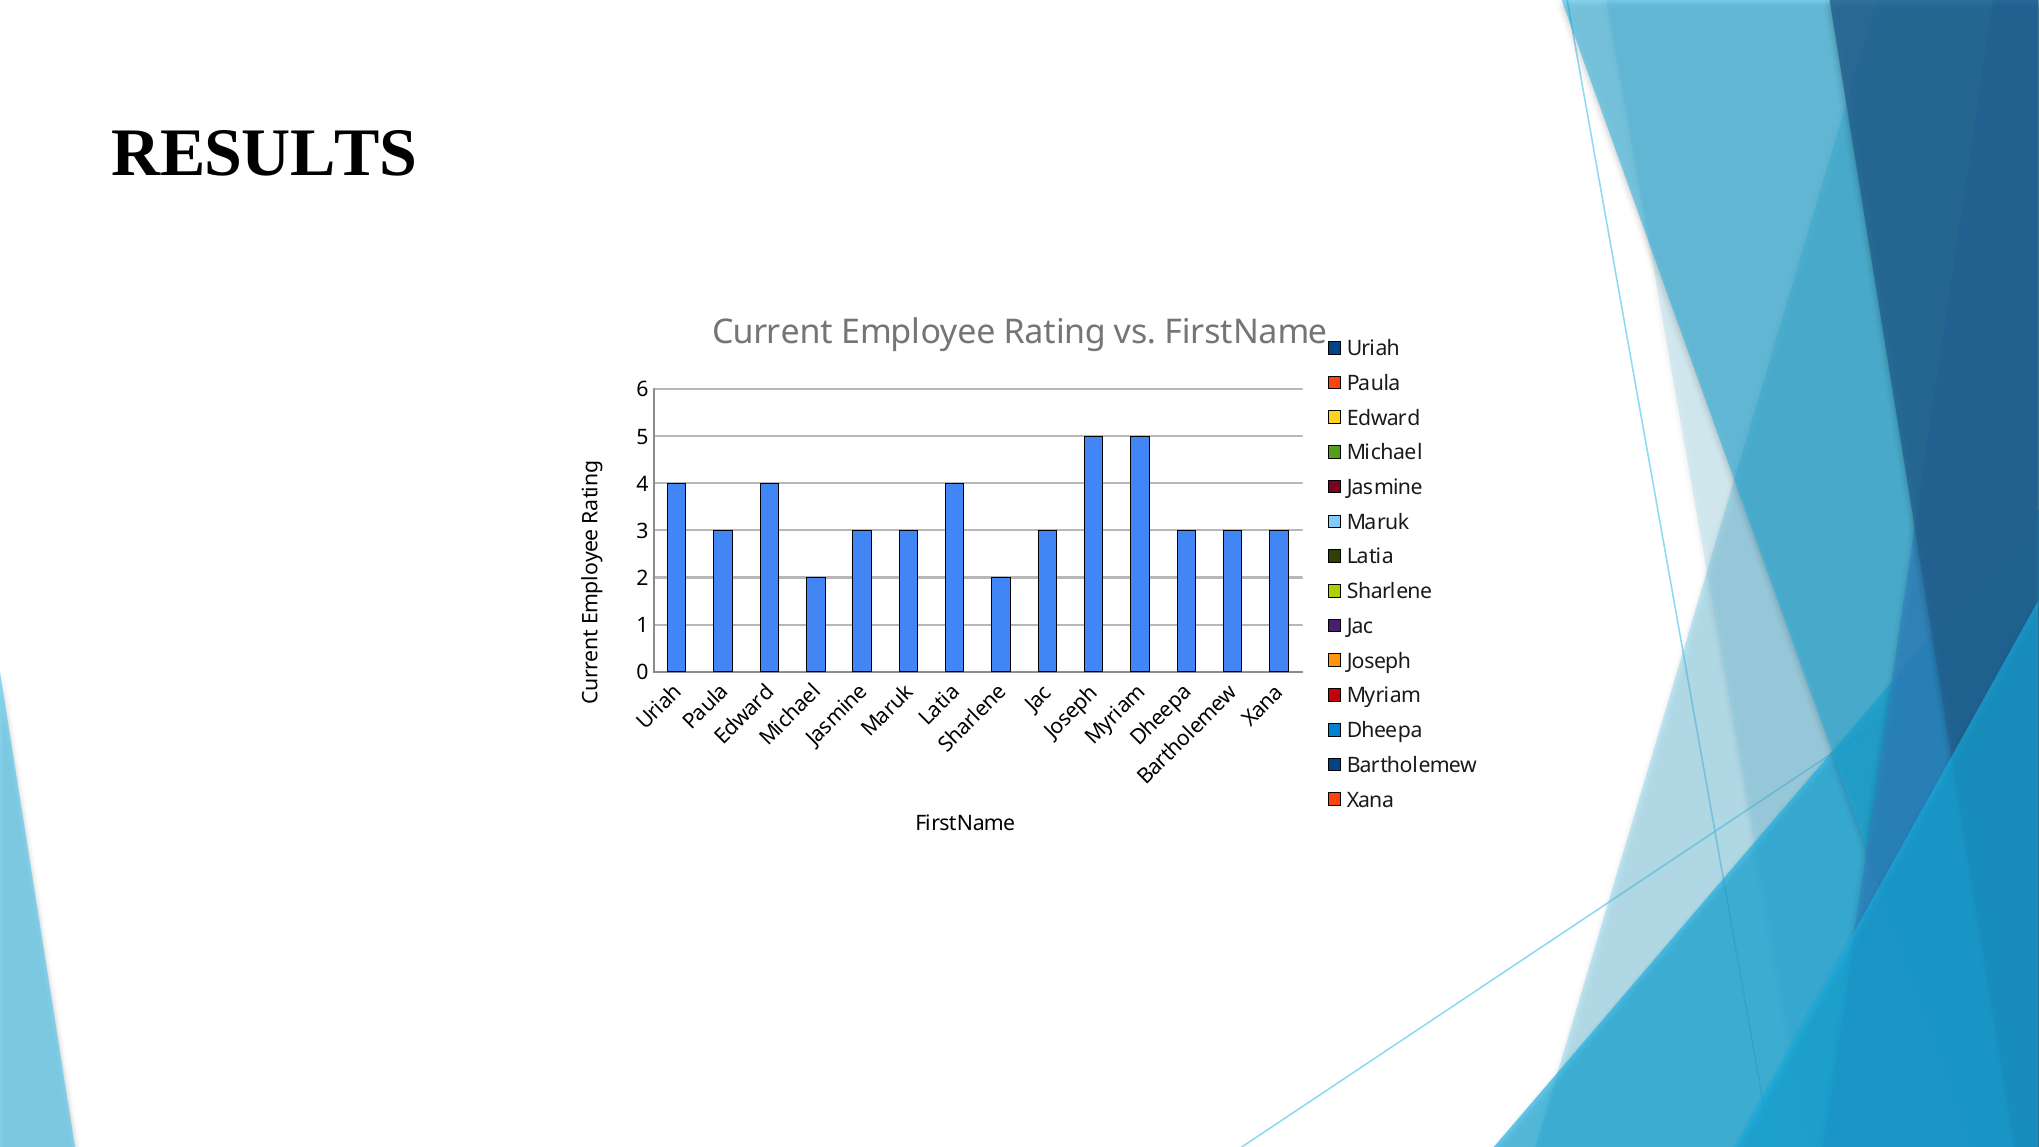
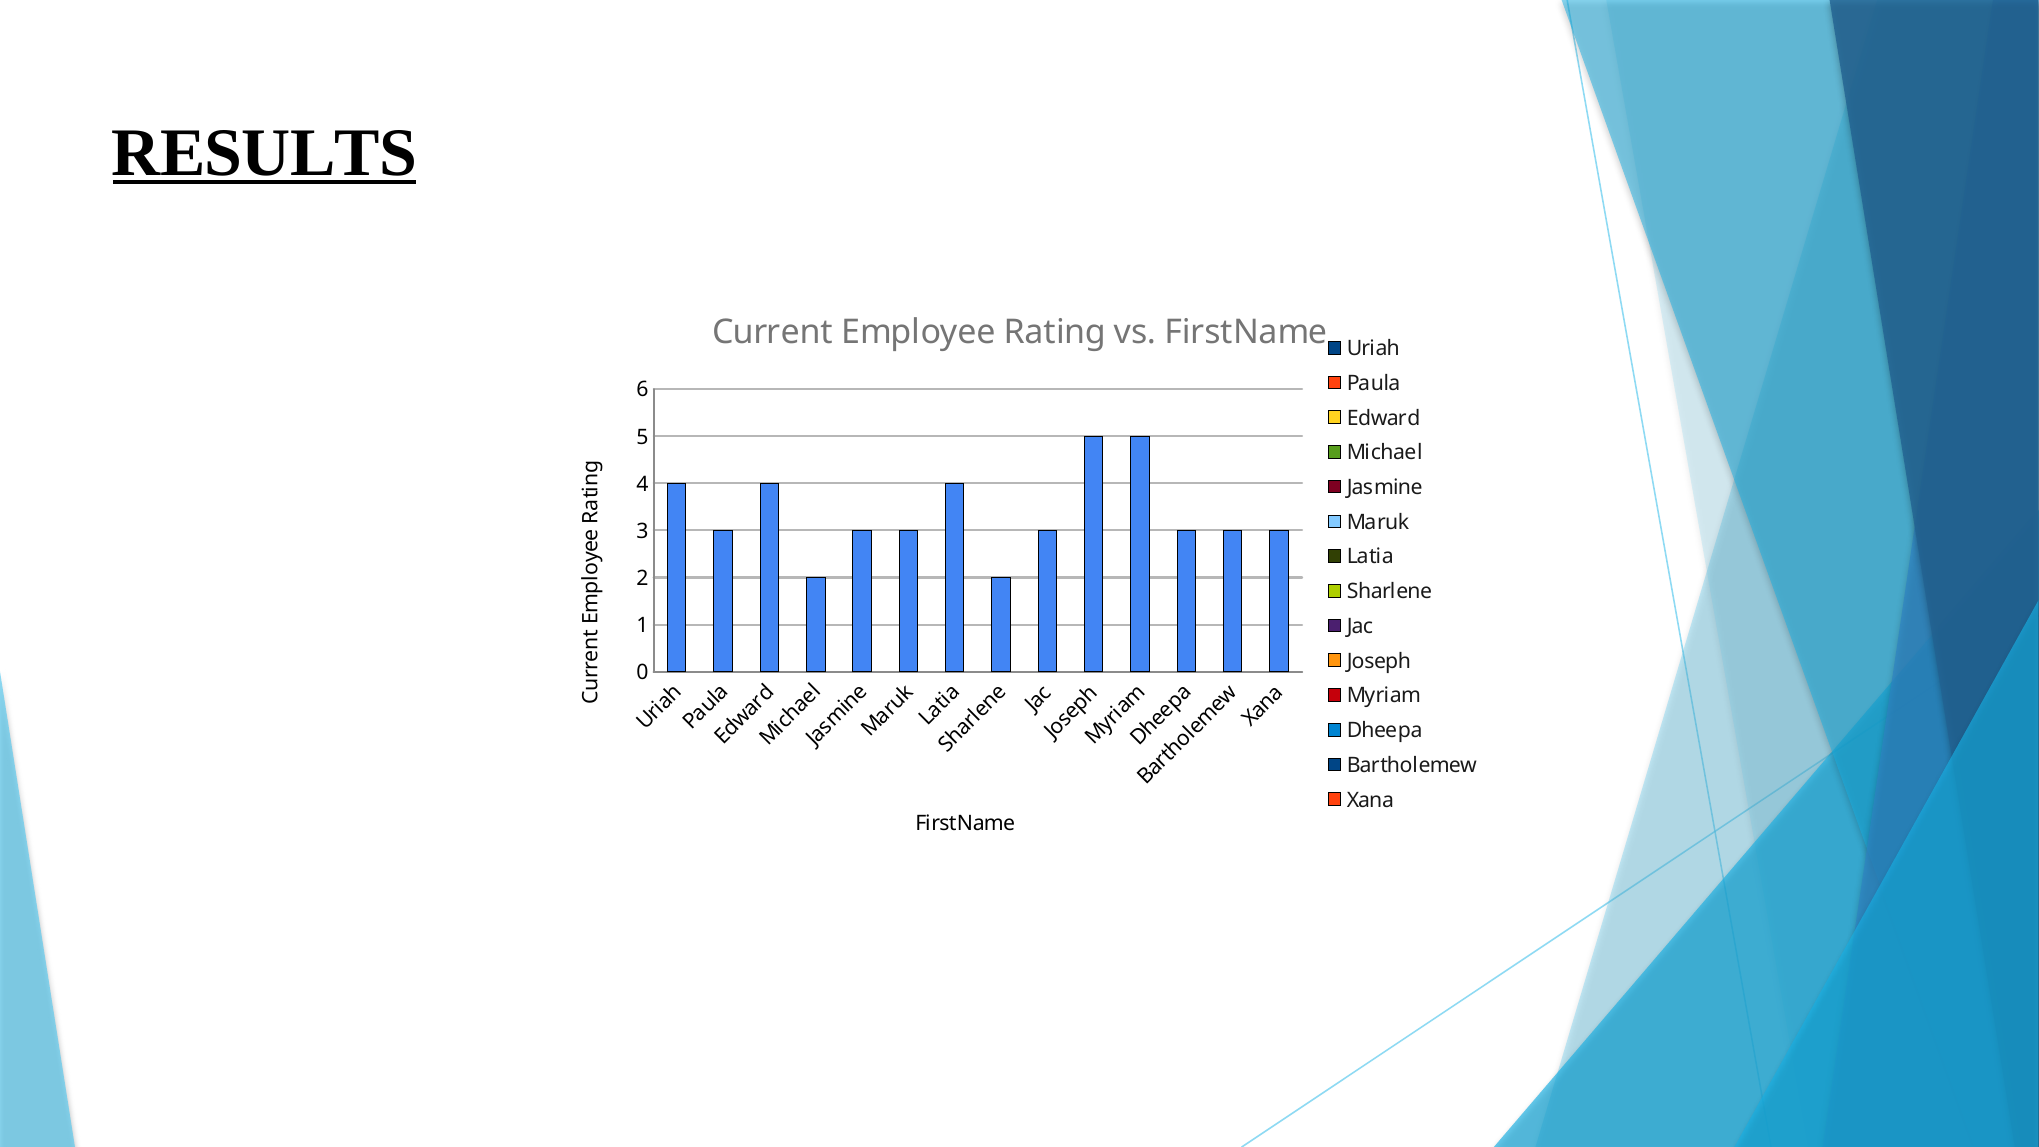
RESULTS underline: none -> present (265, 153)
